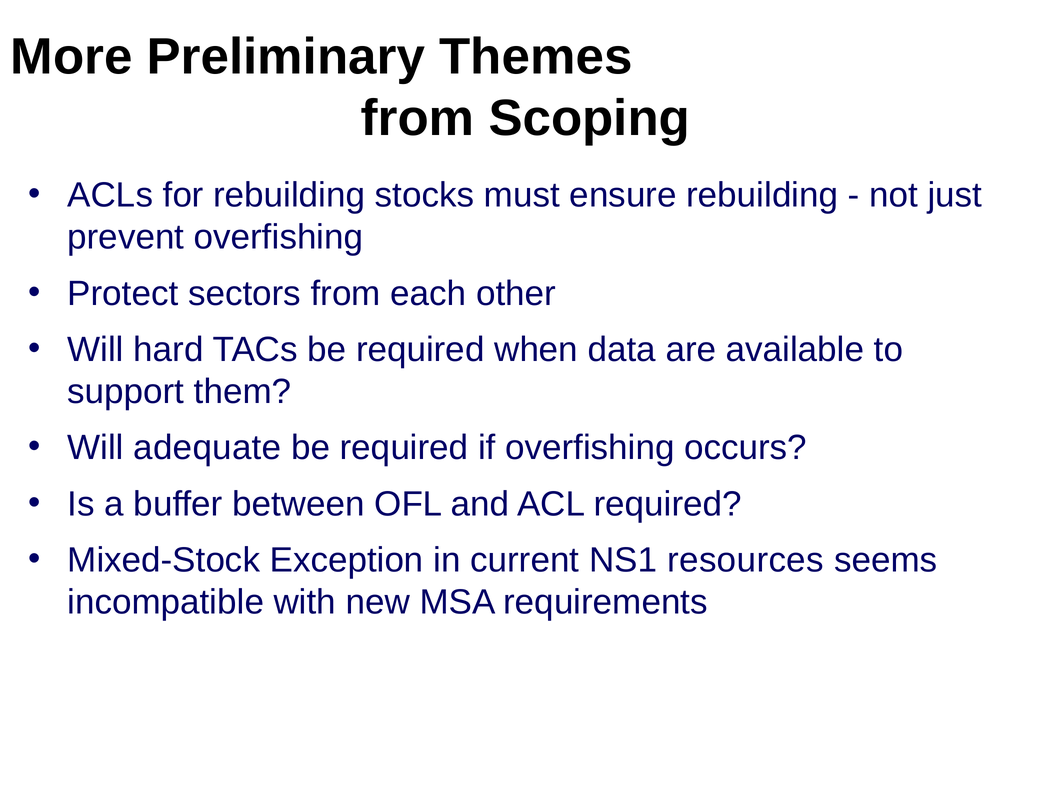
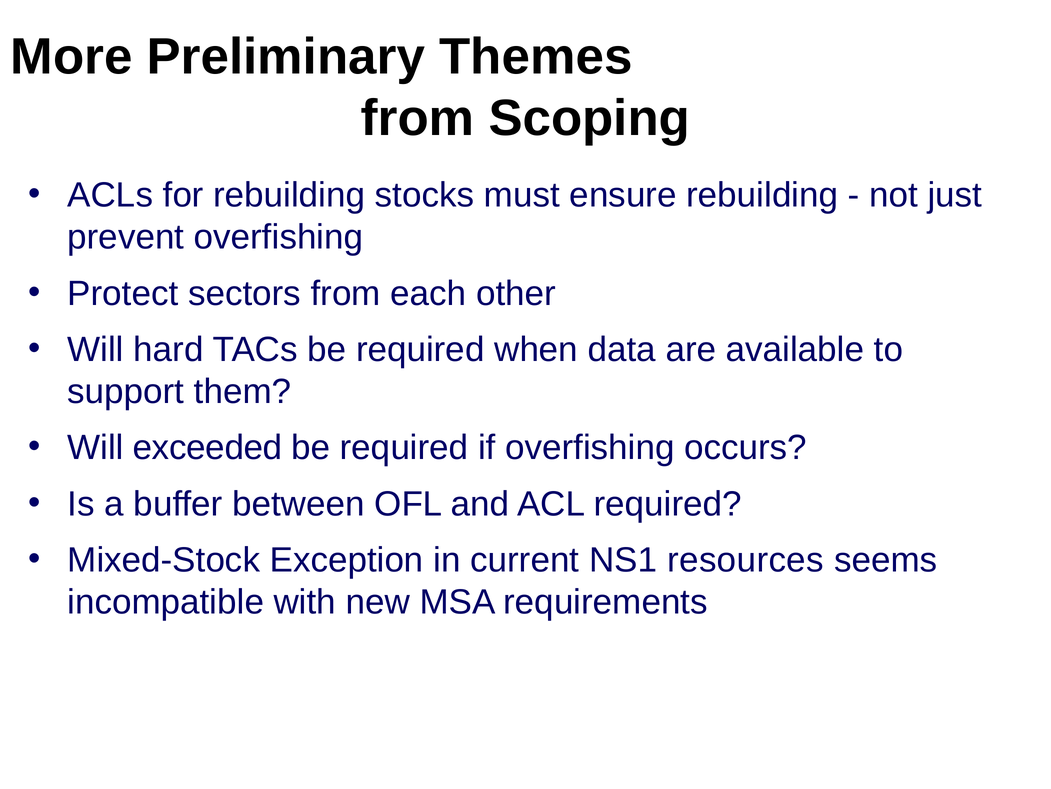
adequate: adequate -> exceeded (208, 447)
